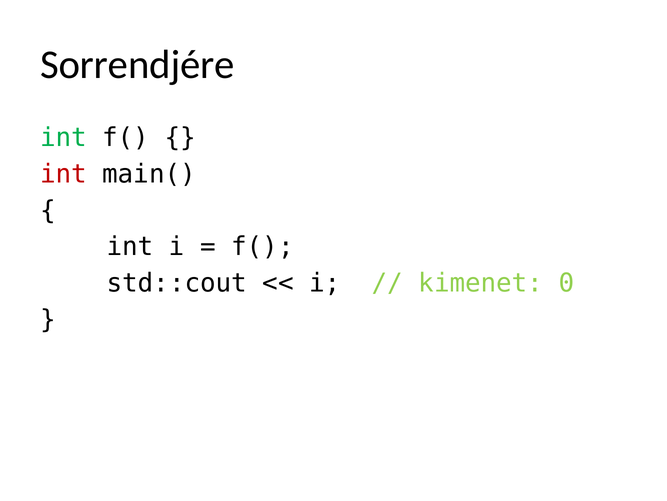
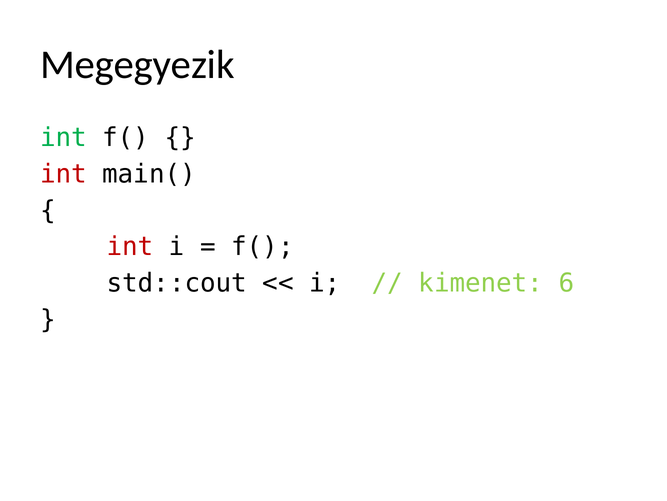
Sorrendjére: Sorrendjére -> Megegyezik (137, 65)
int colour: black -> red (130, 246)
0: 0 -> 6 (566, 283)
